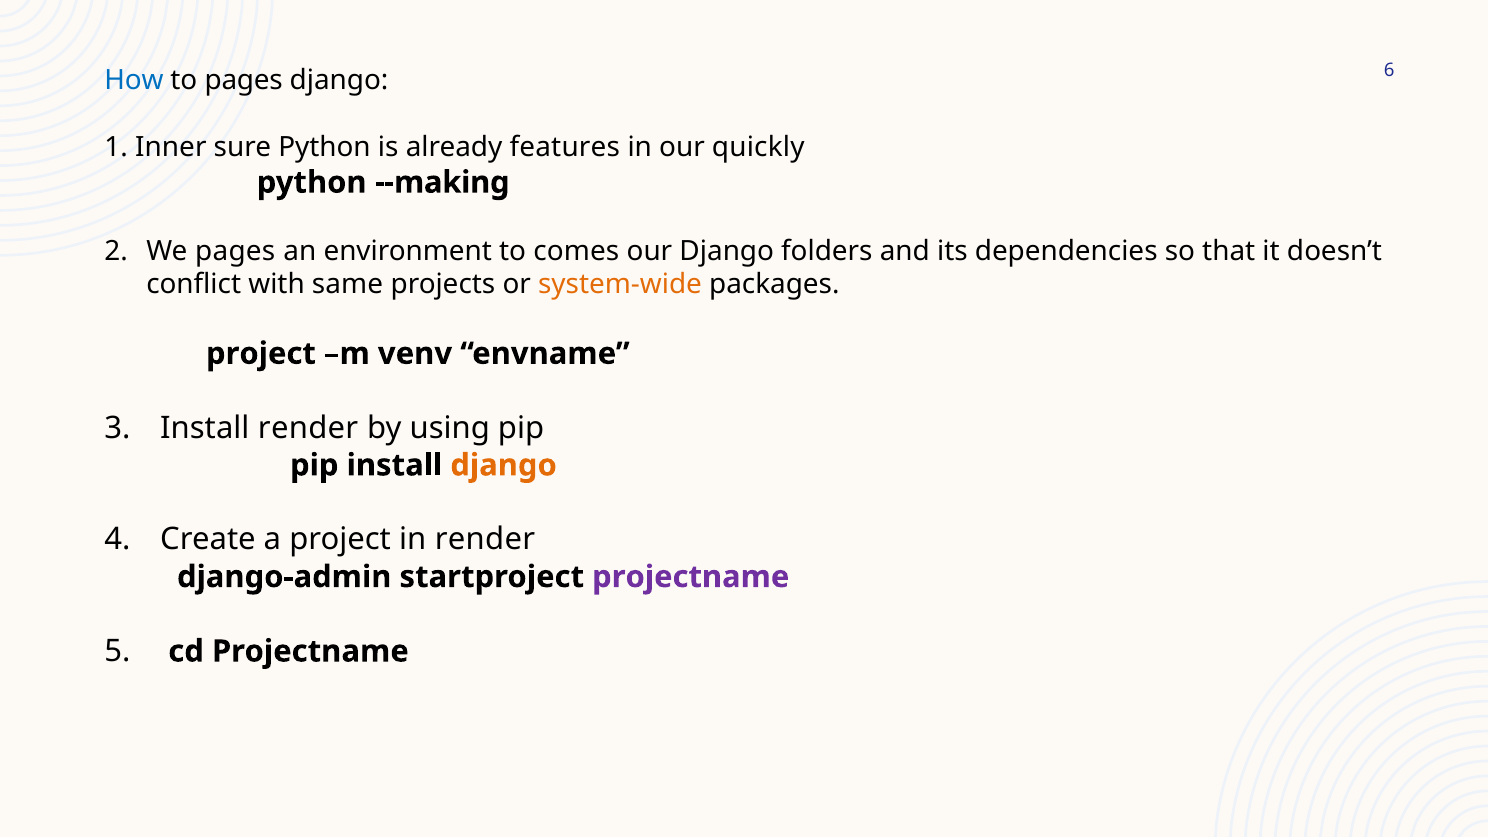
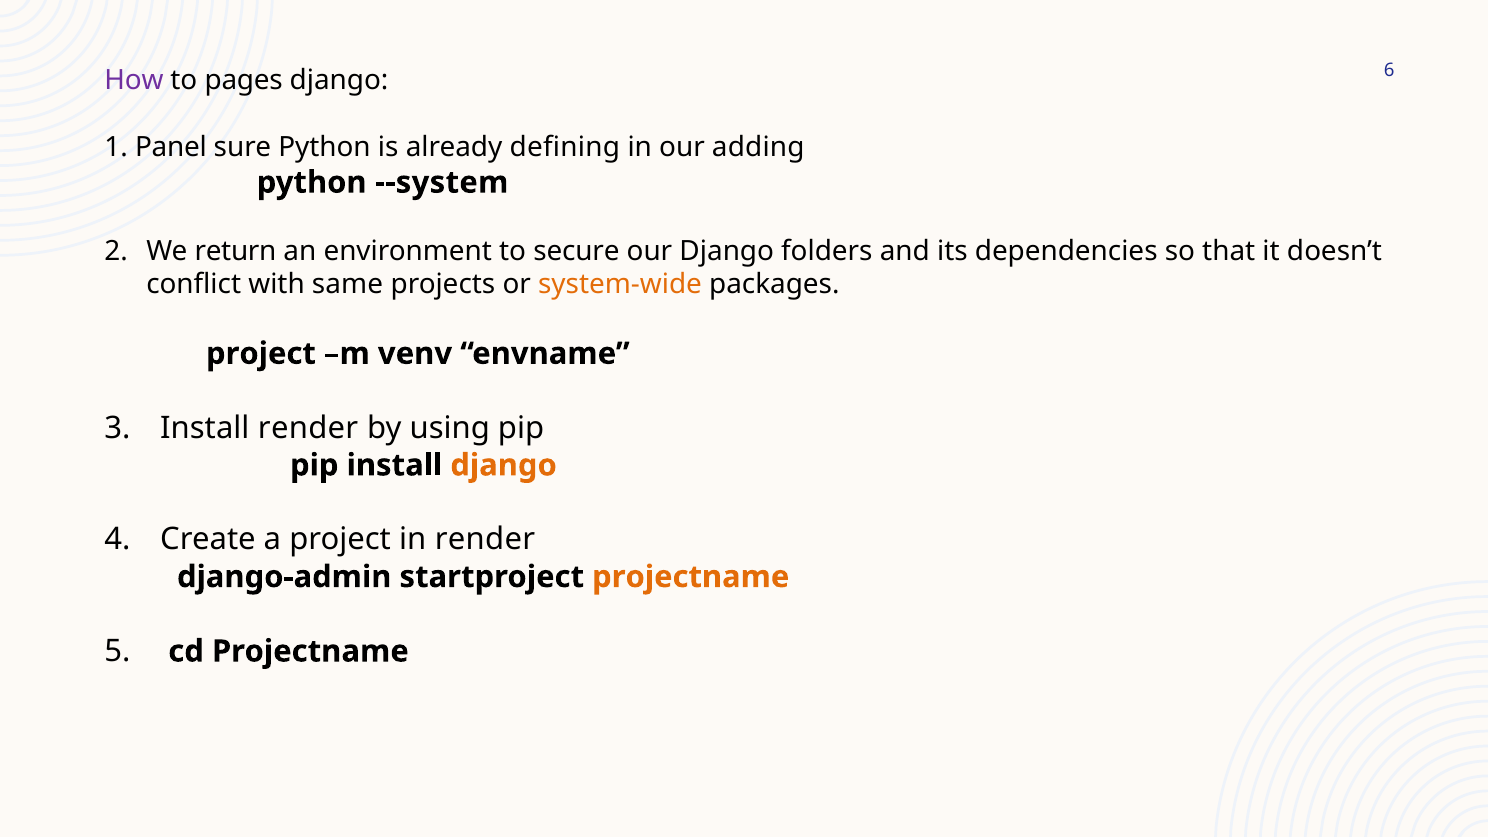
How colour: blue -> purple (134, 80)
Inner: Inner -> Panel (171, 147)
features: features -> defining (565, 147)
quickly: quickly -> adding (758, 147)
--making: --making -> --system (442, 182)
We pages: pages -> return (236, 251)
comes: comes -> secure (576, 251)
projectname colour: purple -> orange (691, 577)
